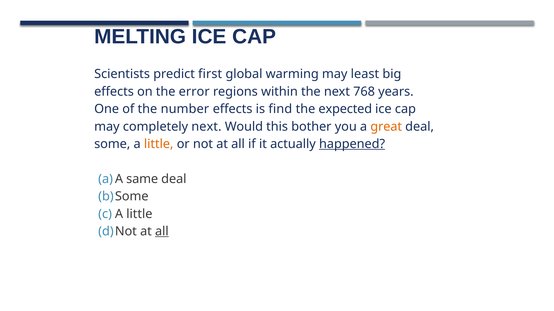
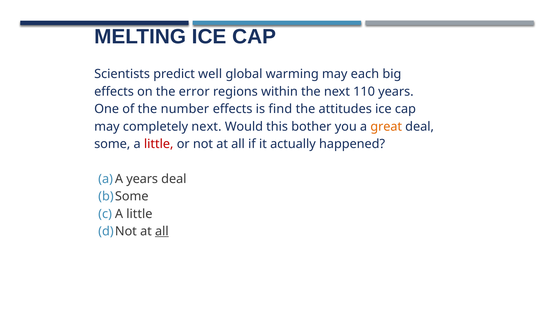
first: first -> well (210, 74)
least: least -> each (365, 74)
768: 768 -> 110 (364, 92)
expected: expected -> attitudes (345, 109)
little colour: orange -> red (159, 144)
happened underline: present -> none (352, 144)
same: same -> years (142, 179)
